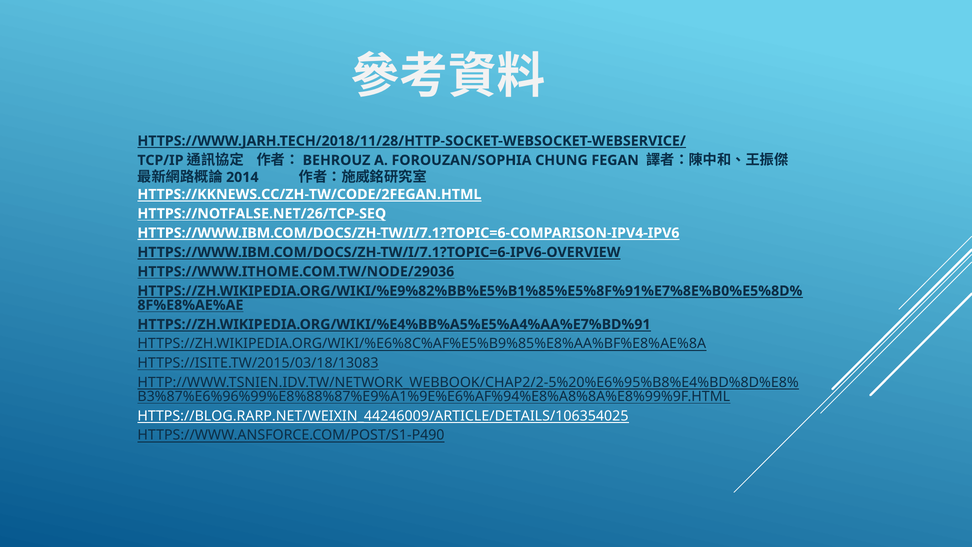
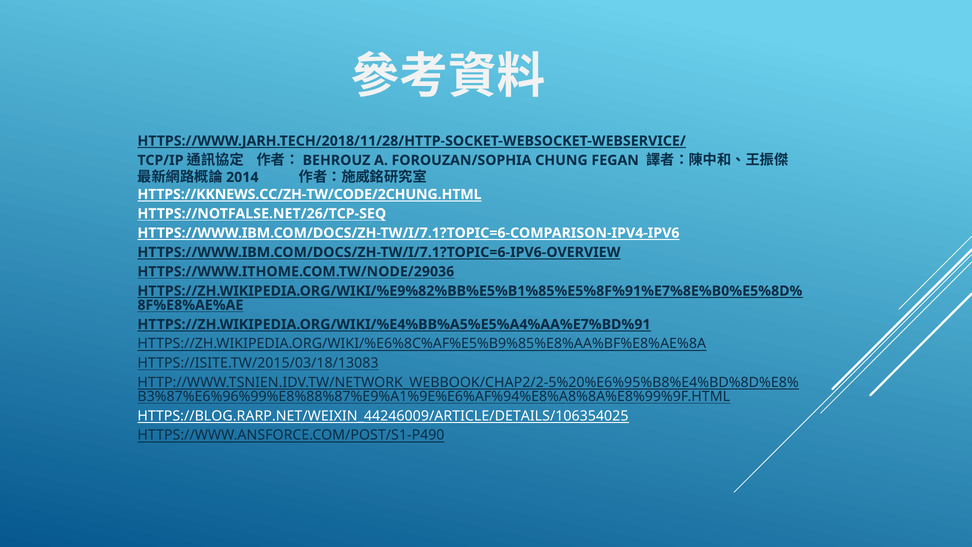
HTTPS://KKNEWS.CC/ZH-TW/CODE/2FEGAN.HTML: HTTPS://KKNEWS.CC/ZH-TW/CODE/2FEGAN.HTML -> HTTPS://KKNEWS.CC/ZH-TW/CODE/2CHUNG.HTML (309, 194)
